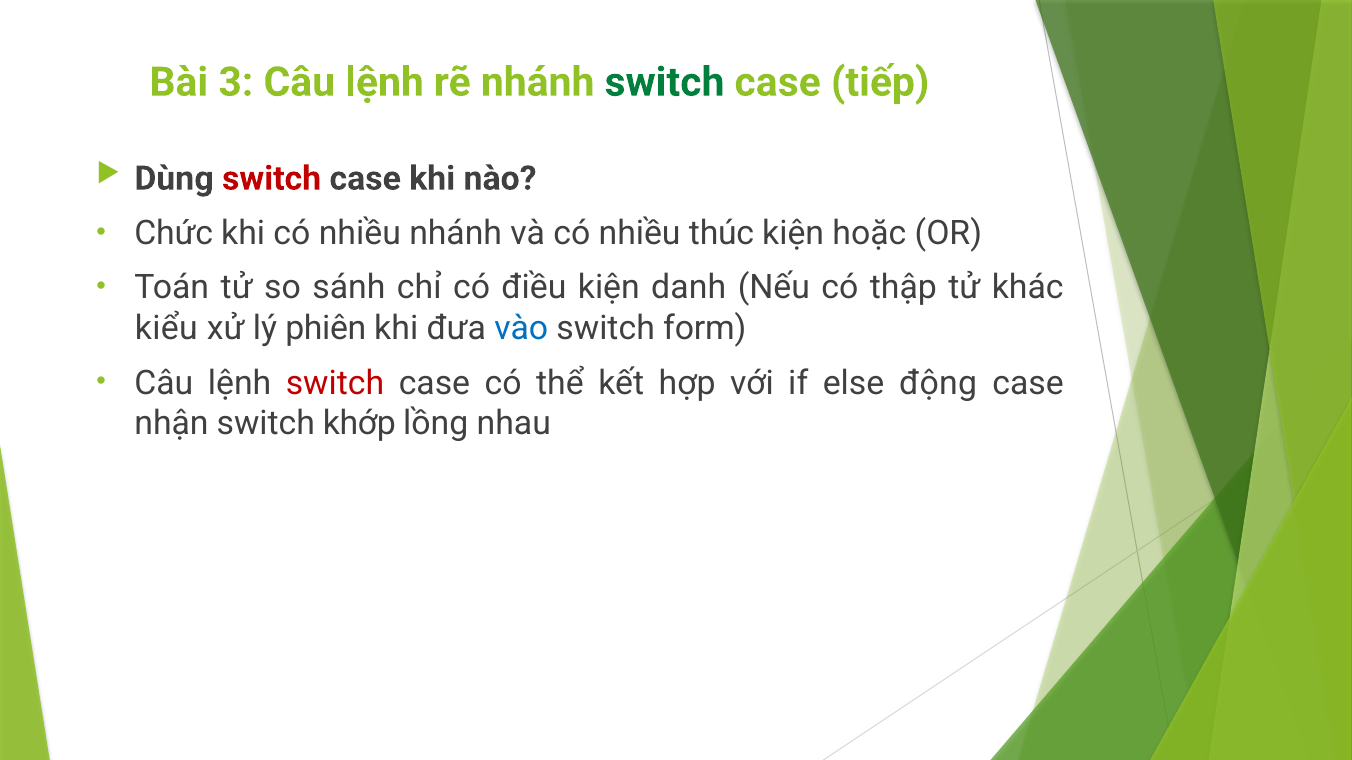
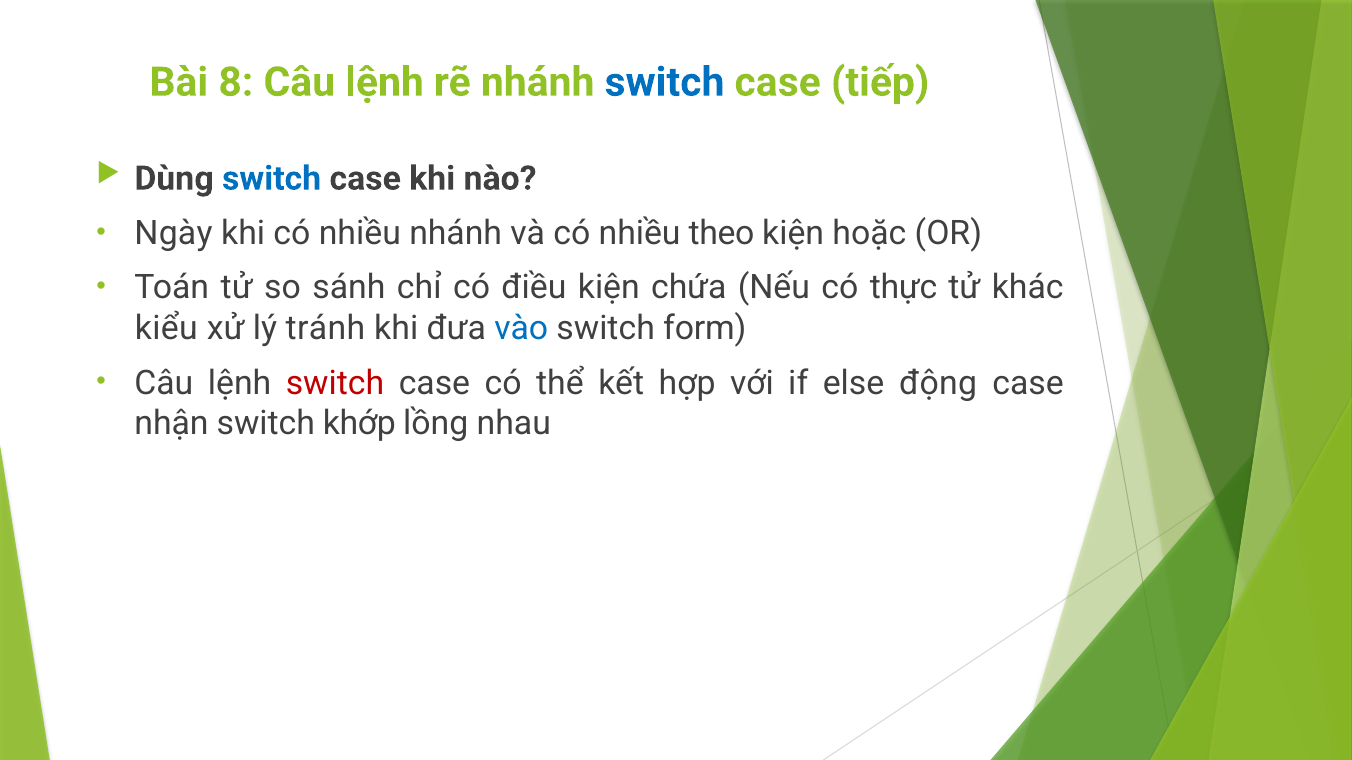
3: 3 -> 8 (236, 82)
switch colour: green -> blue (665, 82)
switch colour: red -> blue (272, 179)
Chức: Chức -> Ngày (173, 233)
thúc: thúc -> theo (722, 233)
danh: danh -> chứa (689, 288)
thập: thập -> thực (904, 288)
phiên: phiên -> tránh (325, 328)
